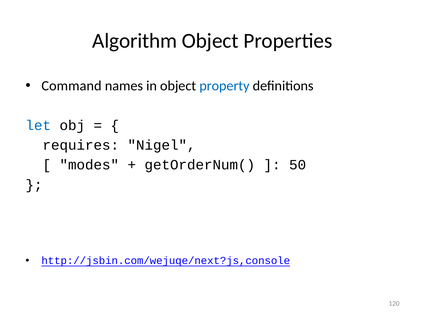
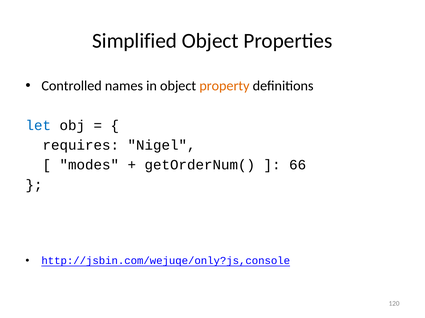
Algorithm: Algorithm -> Simplified (135, 41)
Command: Command -> Controlled (72, 86)
property colour: blue -> orange (224, 86)
50: 50 -> 66 (298, 165)
http://jsbin.com/wejuqe/next?js,console: http://jsbin.com/wejuqe/next?js,console -> http://jsbin.com/wejuqe/only?js,console (166, 261)
